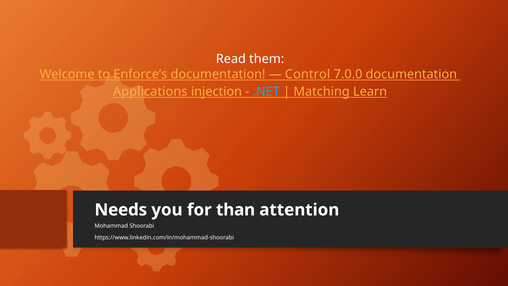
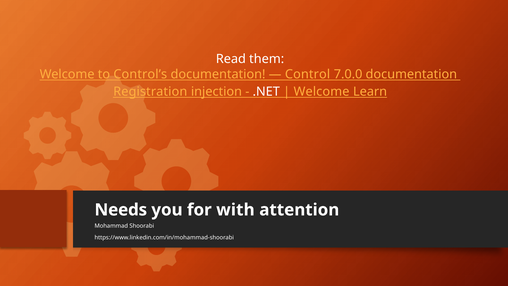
Enforce’s: Enforce’s -> Control’s (140, 74)
Applications: Applications -> Registration (150, 91)
.NET colour: light blue -> white (266, 91)
Matching: Matching -> Welcome (322, 91)
than: than -> with (235, 210)
